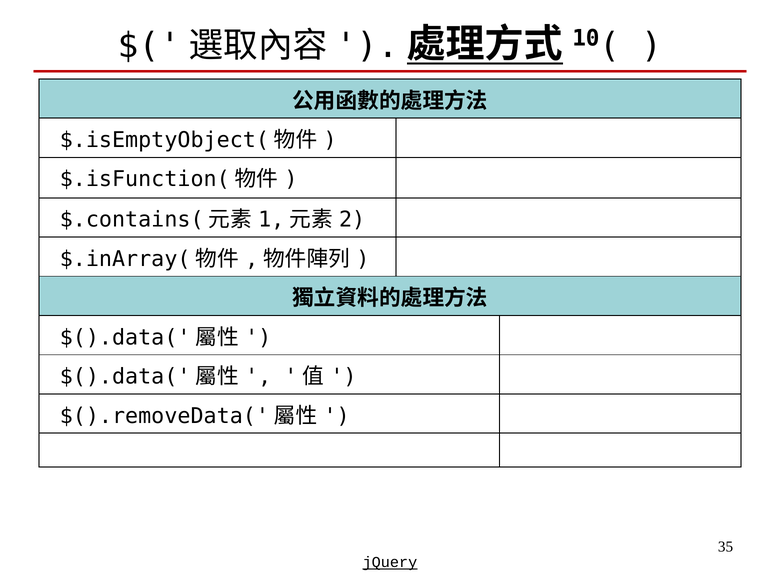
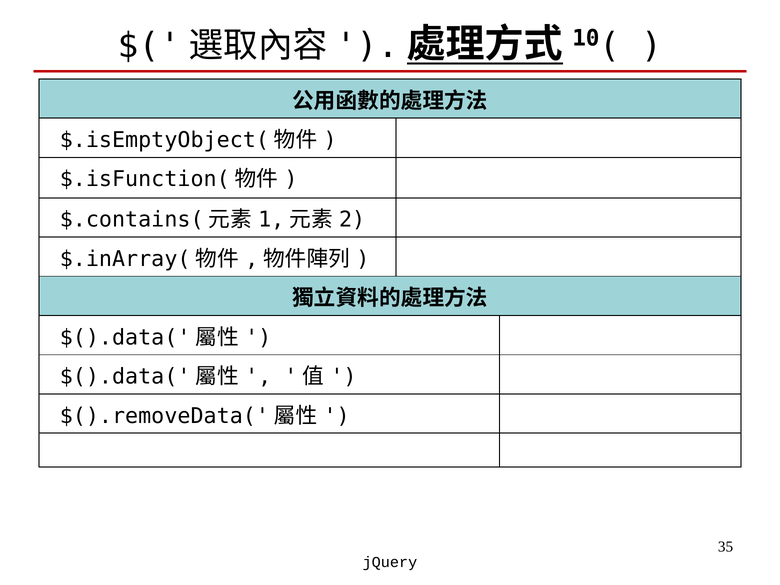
jQuery underline: present -> none (390, 562)
